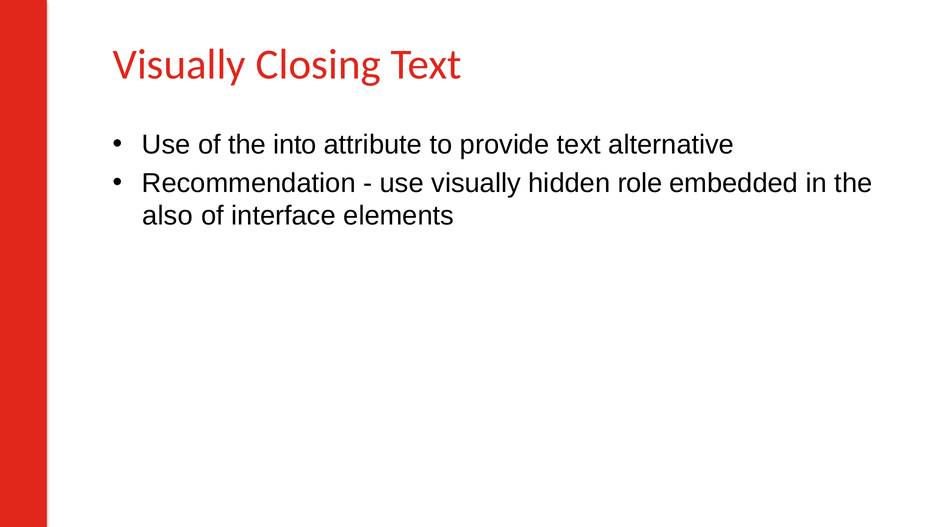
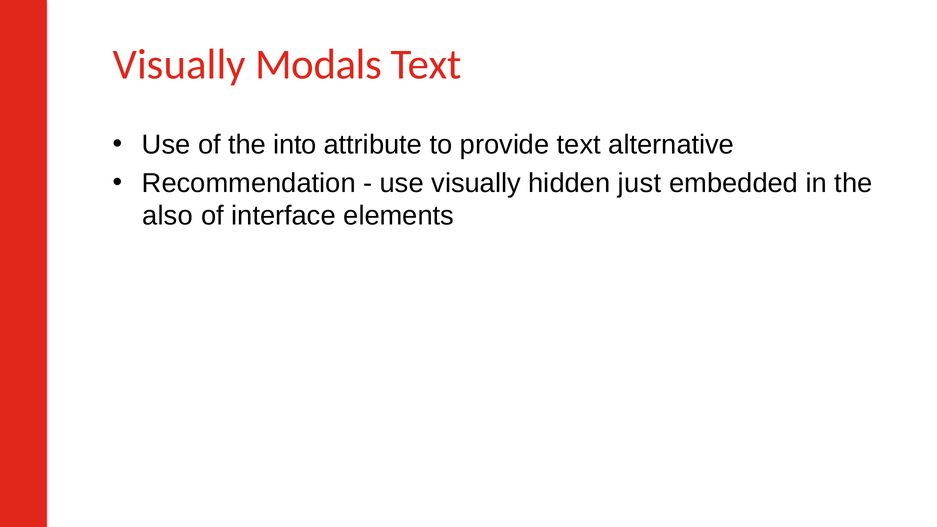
Closing: Closing -> Modals (319, 65)
role: role -> just (640, 183)
